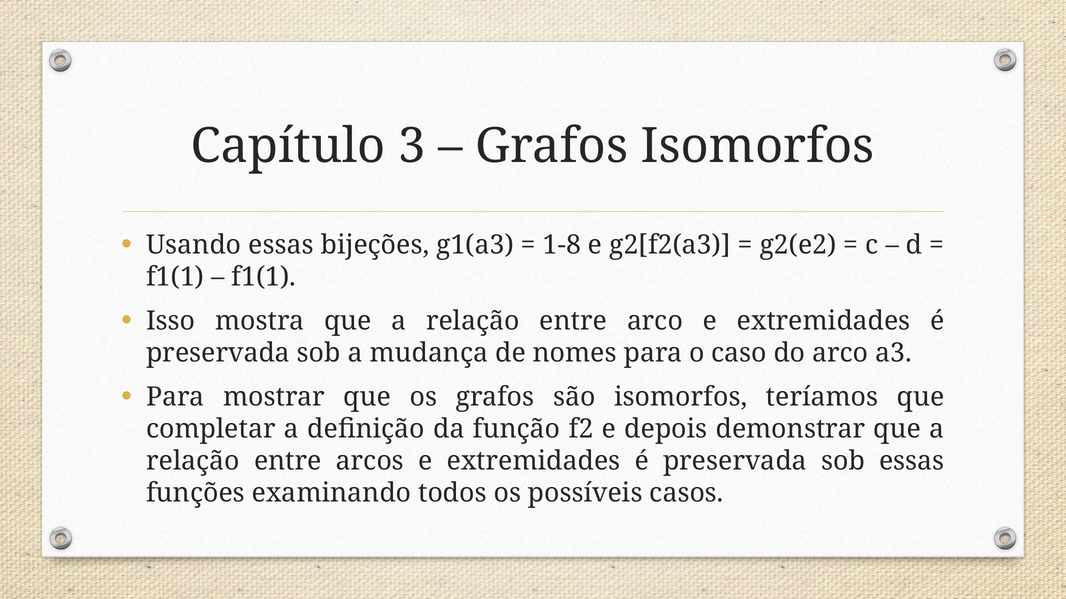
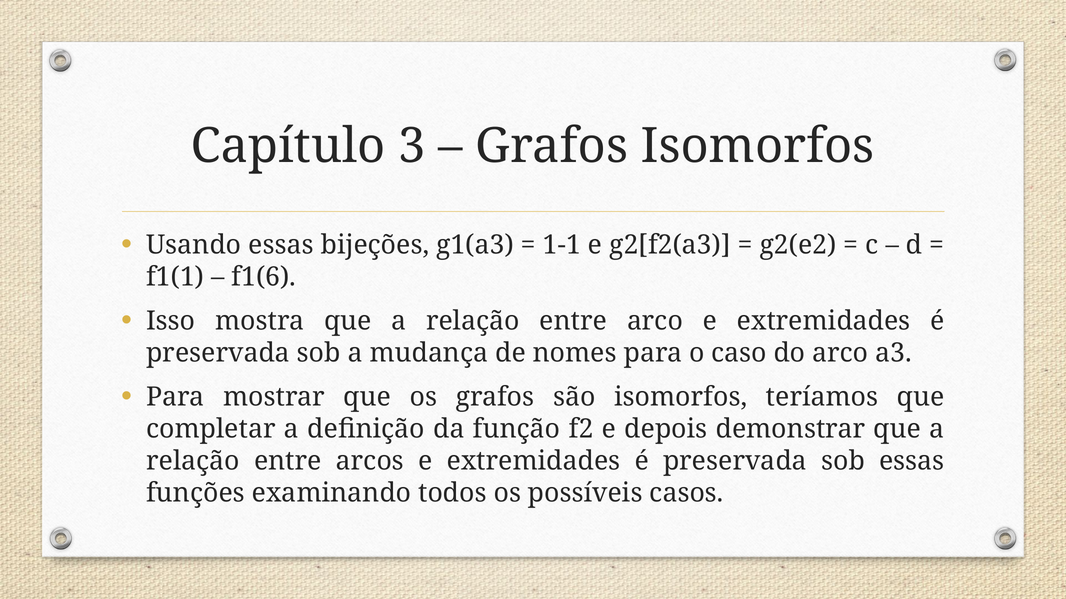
1-8: 1-8 -> 1-1 (562, 245)
f1(1: f1(1 -> f1(6 (264, 277)
